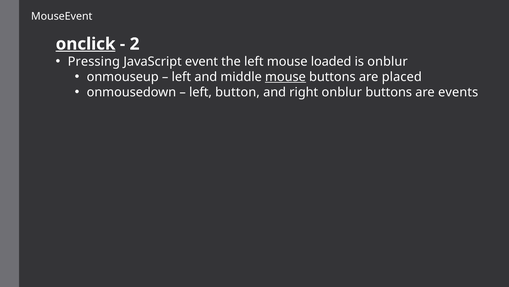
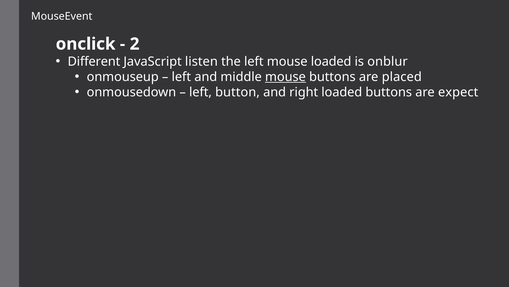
onclick underline: present -> none (86, 44)
Pressing: Pressing -> Different (94, 61)
event: event -> listen (201, 61)
right onblur: onblur -> loaded (342, 92)
events: events -> expect (458, 92)
